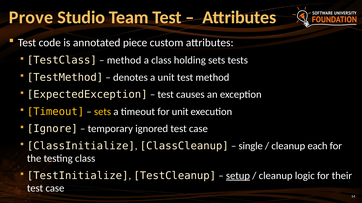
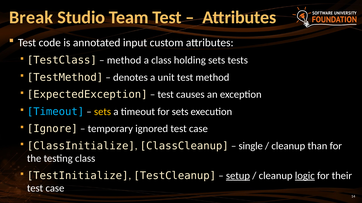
Prove: Prove -> Break (31, 18)
piece: piece -> input (135, 43)
Timeout colour: yellow -> light blue (56, 112)
for unit: unit -> sets (180, 112)
each: each -> than (317, 146)
logic underline: none -> present (305, 176)
